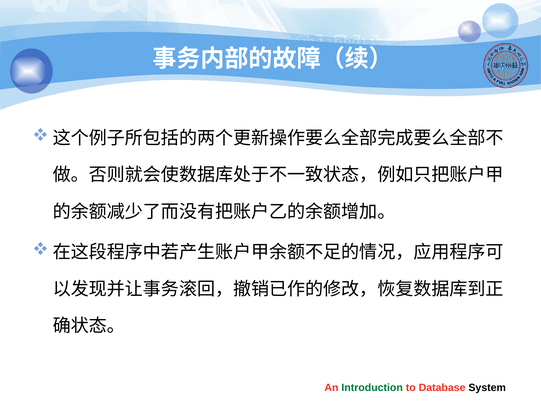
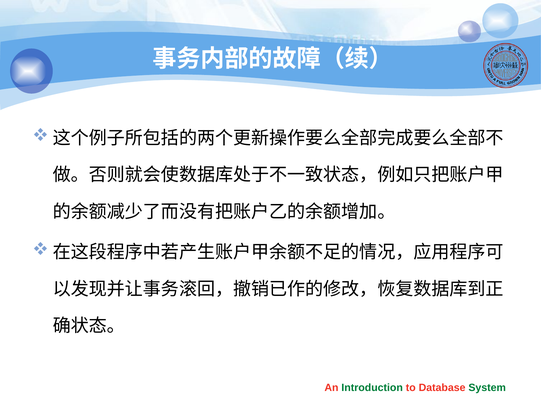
System colour: black -> green (487, 387)
